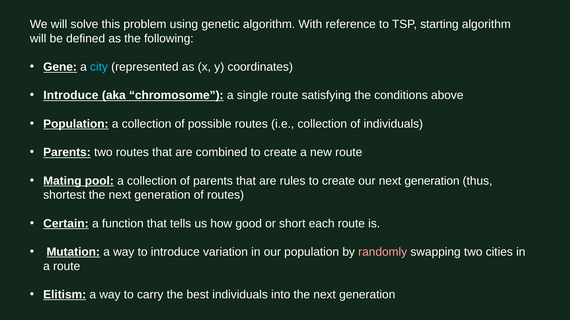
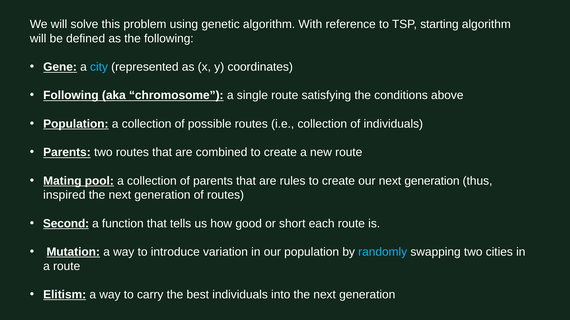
Introduce: Introduce -> Following (71, 96)
shortest: shortest -> inspired (64, 195)
Certain: Certain -> Second (66, 224)
randomly colour: pink -> light blue (383, 252)
